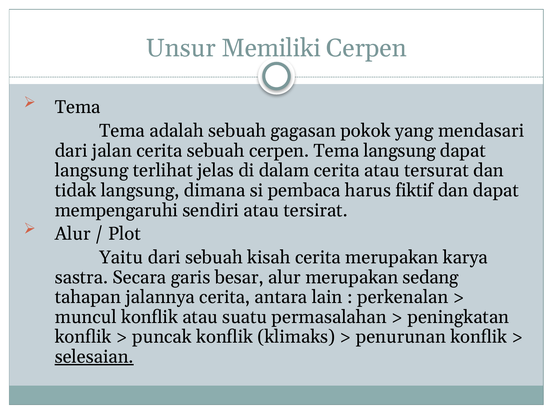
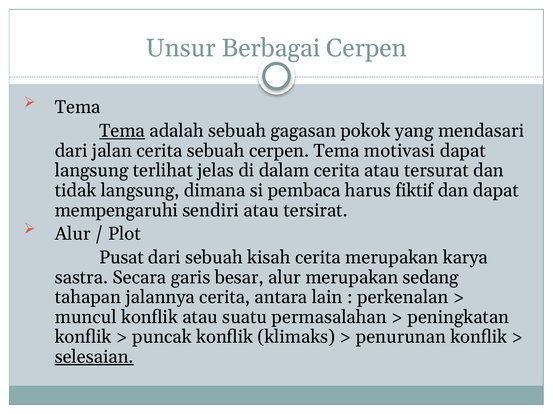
Memiliki: Memiliki -> Berbagai (271, 48)
Tema underline: none -> present (122, 131)
Tema langsung: langsung -> motivasi (399, 151)
Yaitu: Yaitu -> Pusat (121, 258)
